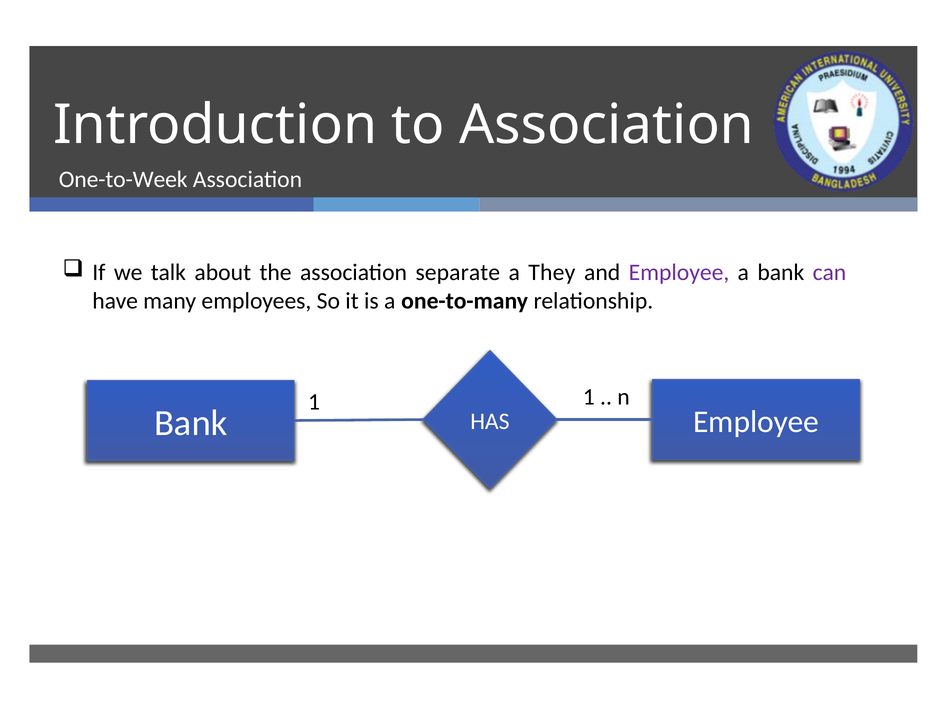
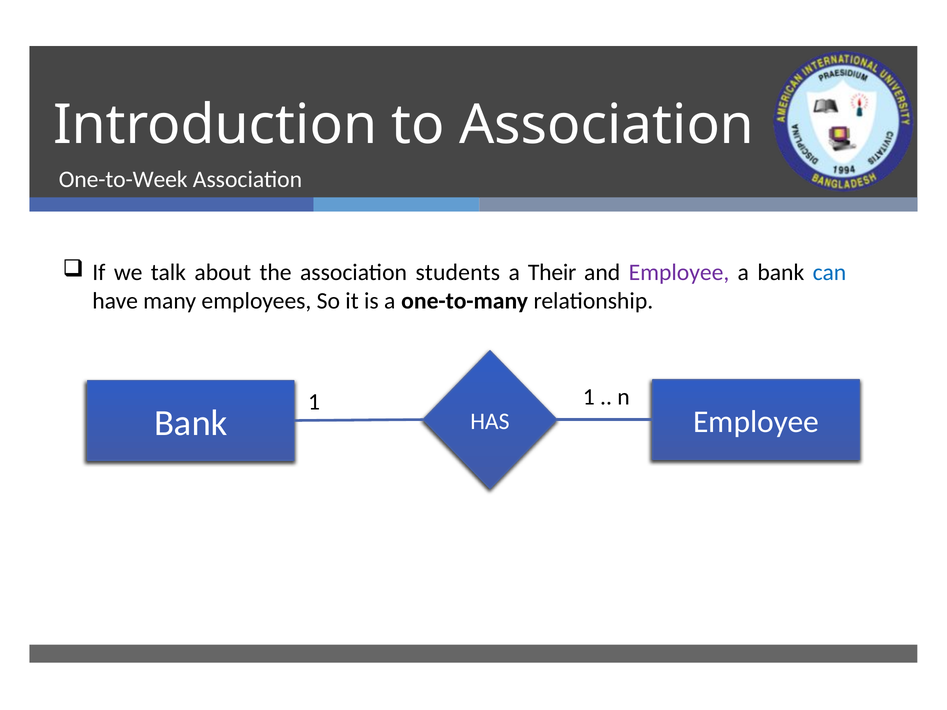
separate: separate -> students (458, 273)
They: They -> Their (552, 273)
can colour: purple -> blue (829, 273)
